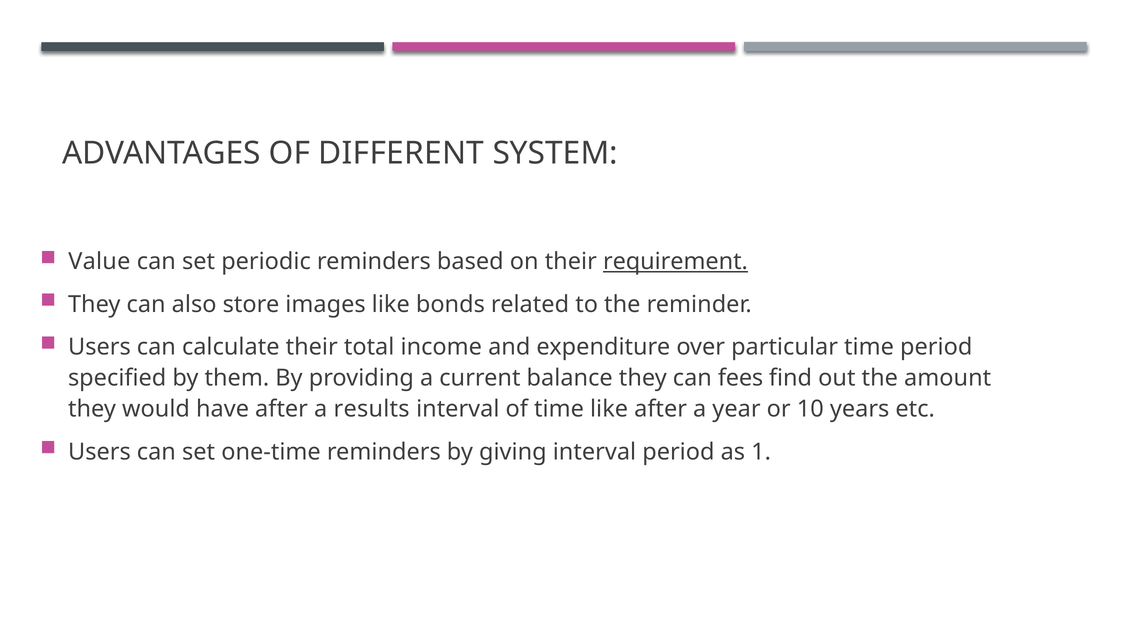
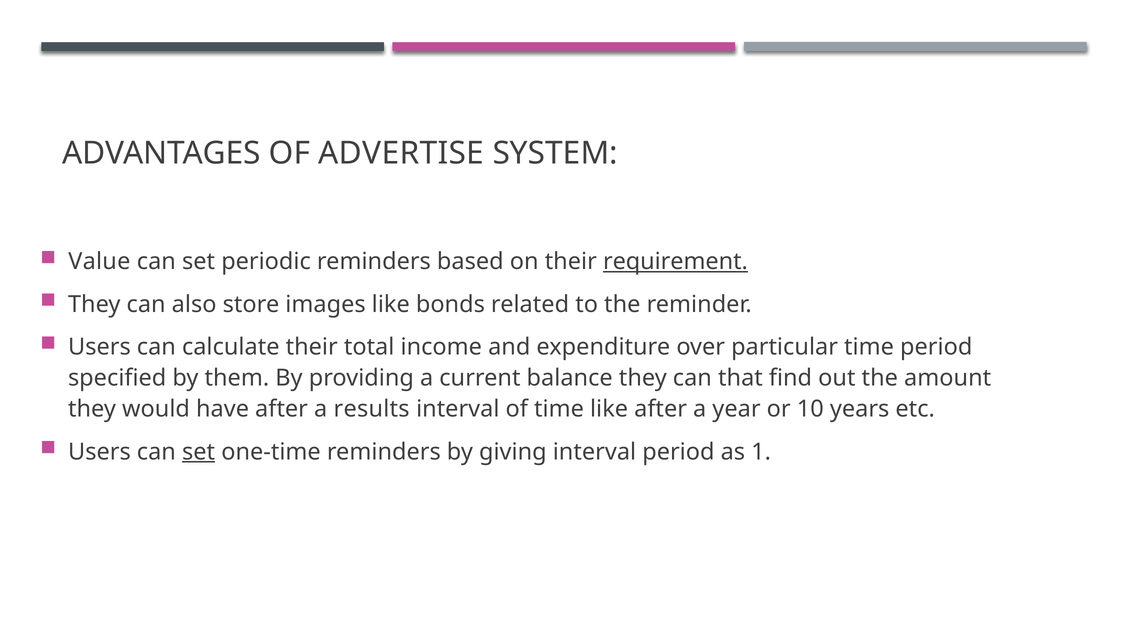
DIFFERENT: DIFFERENT -> ADVERTISE (401, 153)
fees: fees -> that (740, 378)
set underline: none -> present (199, 452)
